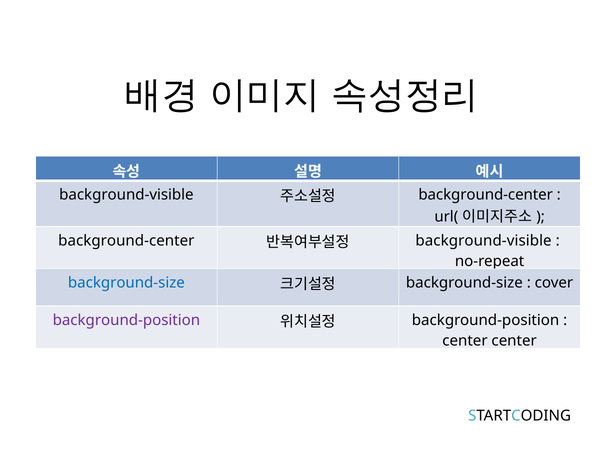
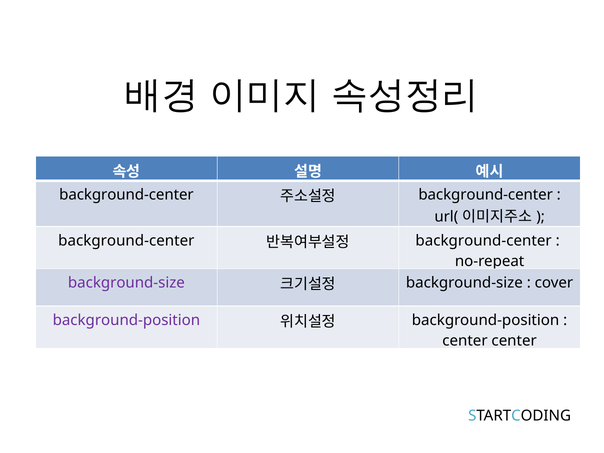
background-visible: background-visible -> background-center (126, 195)
background-visible: background-visible -> background-center (484, 241)
background-size colour: blue -> purple (126, 283)
